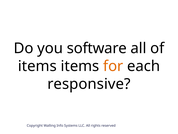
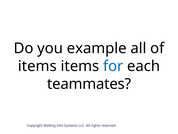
software: software -> example (97, 48)
for colour: orange -> blue (113, 66)
responsive: responsive -> teammates (89, 84)
